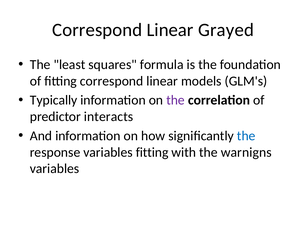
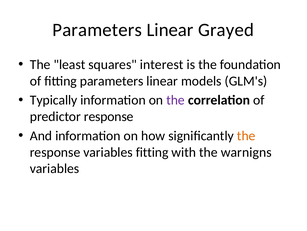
Correspond: Correspond -> Parameters (97, 30)
formula: formula -> interest (162, 64)
fitting correspond: correspond -> parameters (112, 81)
predictor interacts: interacts -> response (109, 116)
the colour: blue -> orange (246, 135)
